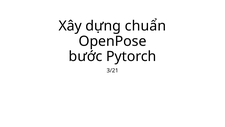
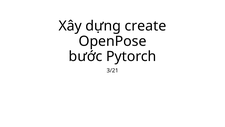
chuẩn: chuẩn -> create (145, 26)
